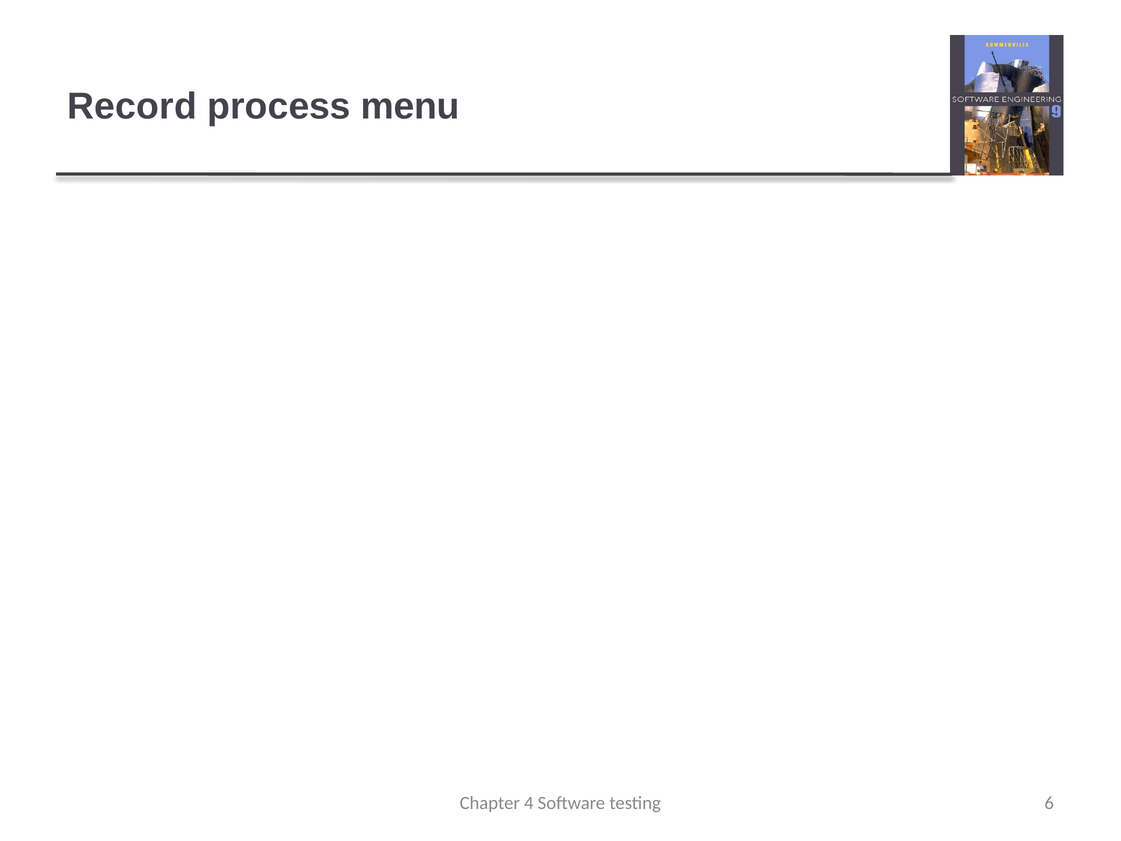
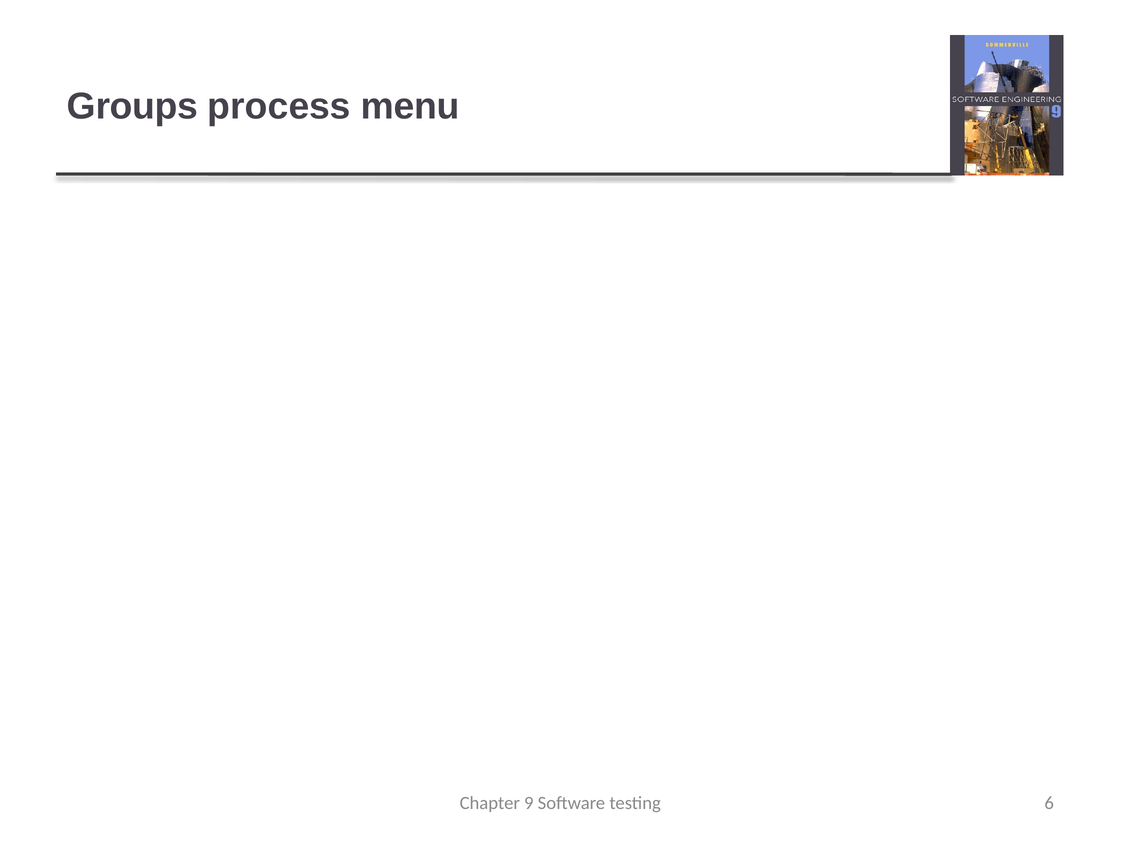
Record: Record -> Groups (132, 106)
4: 4 -> 9 (529, 803)
